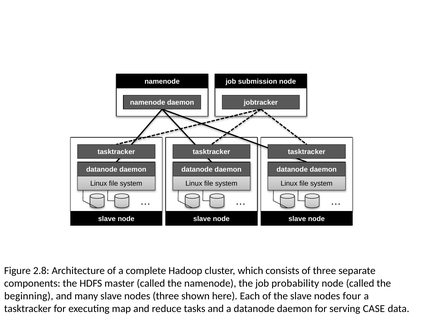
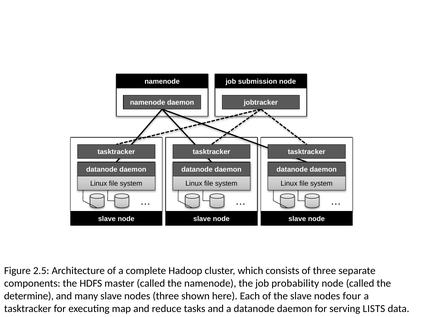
2.8: 2.8 -> 2.5 (41, 271)
beginning: beginning -> determine (29, 296)
CASE: CASE -> LISTS (374, 309)
